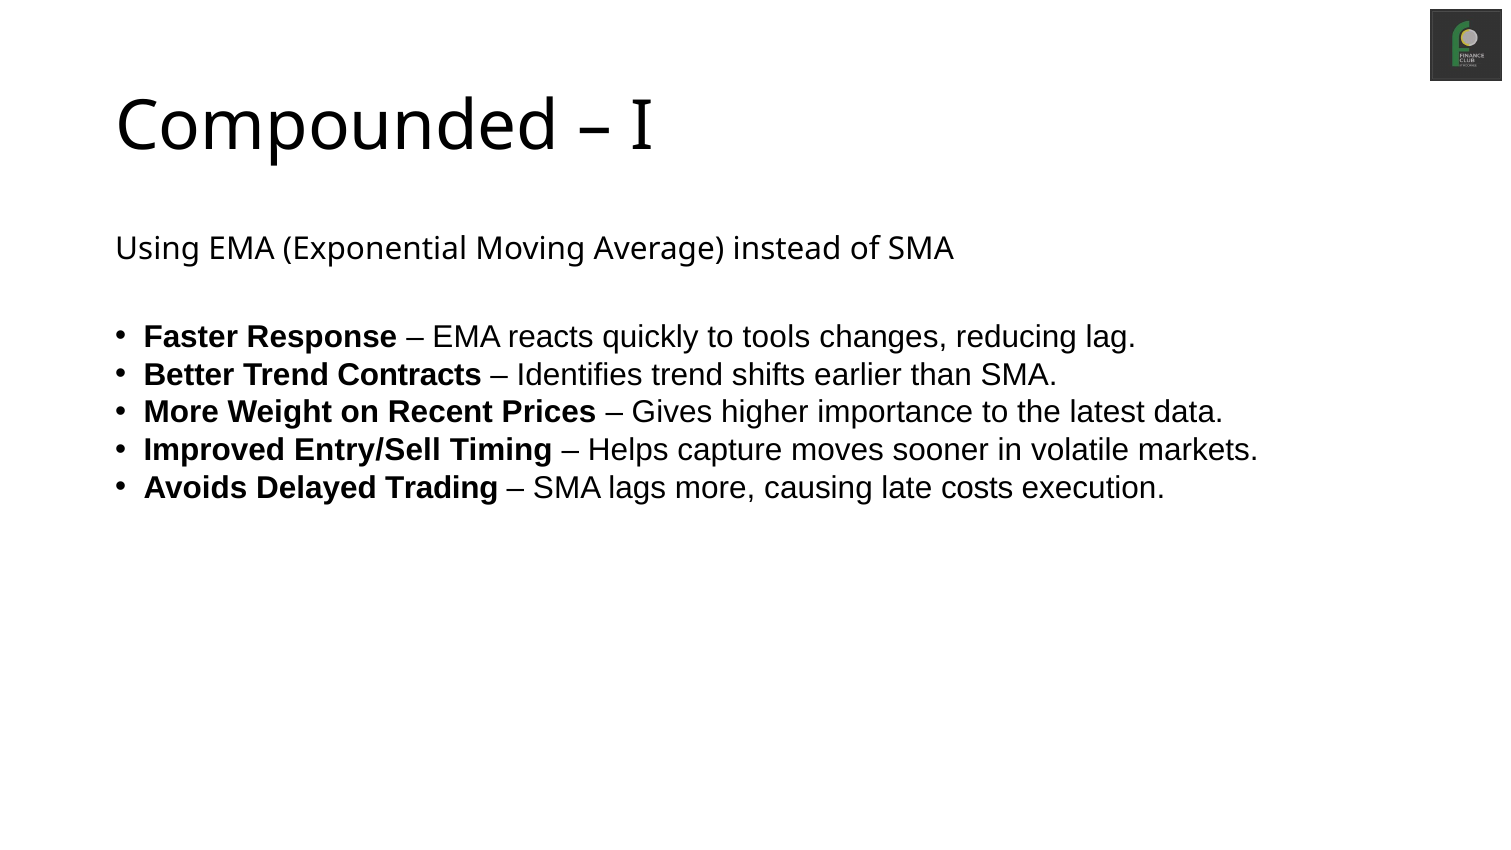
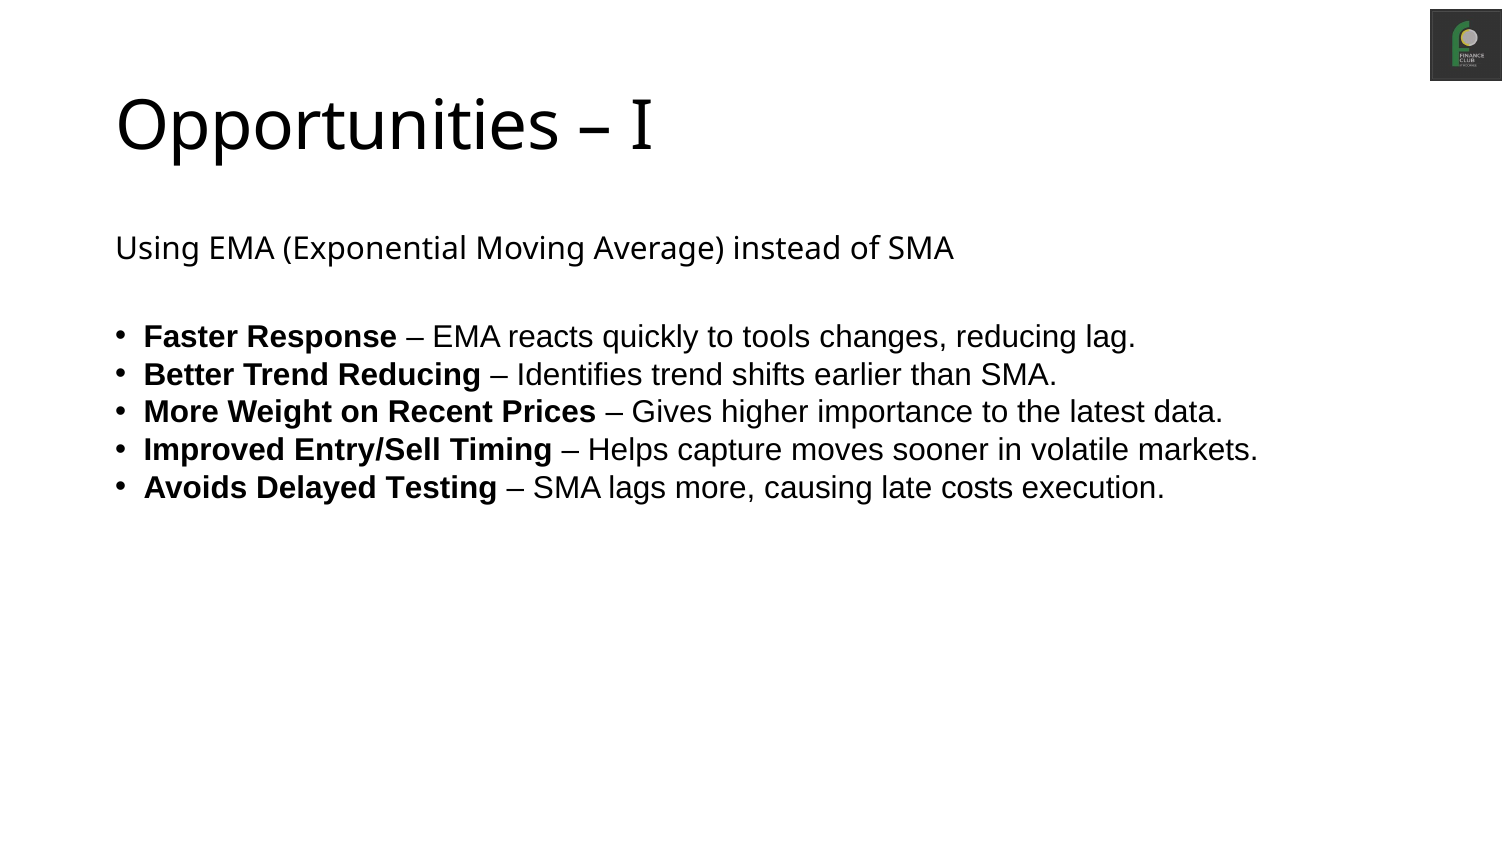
Compounded: Compounded -> Opportunities (338, 127)
Trend Contracts: Contracts -> Reducing (410, 375)
Trading: Trading -> Testing (442, 488)
